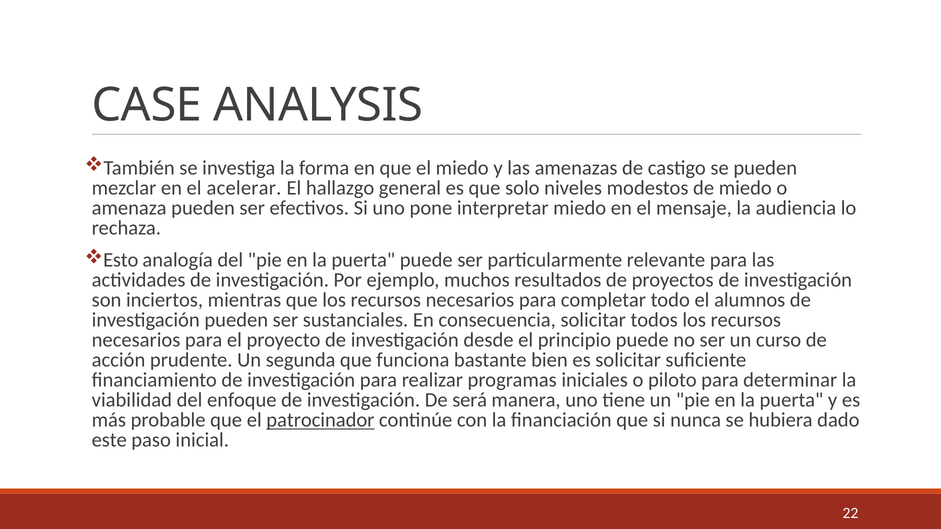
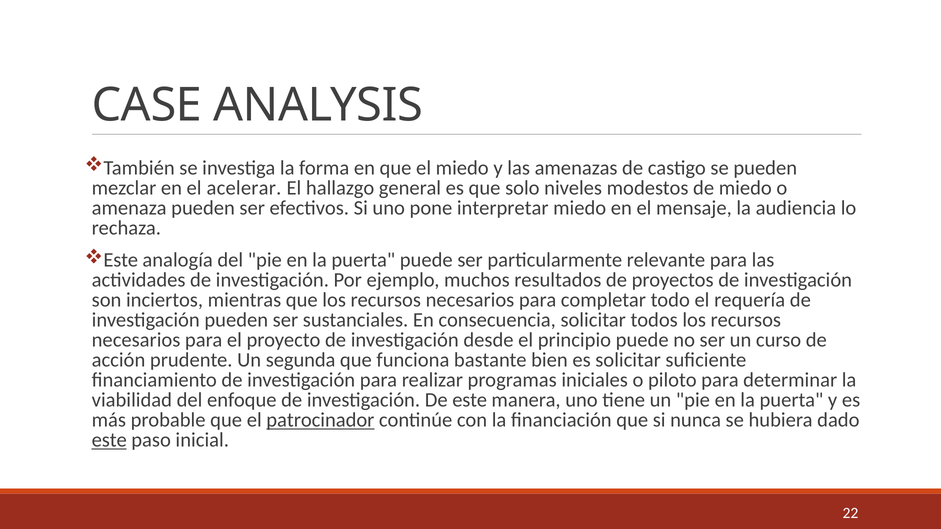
Esto: Esto -> Este (121, 260)
alumnos: alumnos -> requería (750, 300)
De será: será -> este (470, 400)
este underline: none -> present (109, 440)
